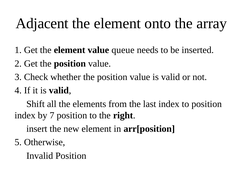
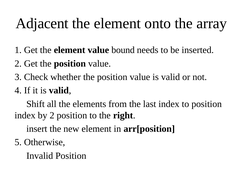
queue: queue -> bound (123, 50)
by 7: 7 -> 2 (52, 115)
